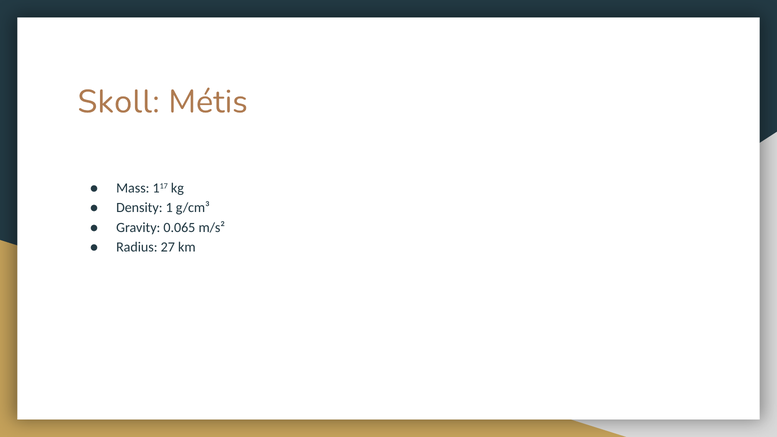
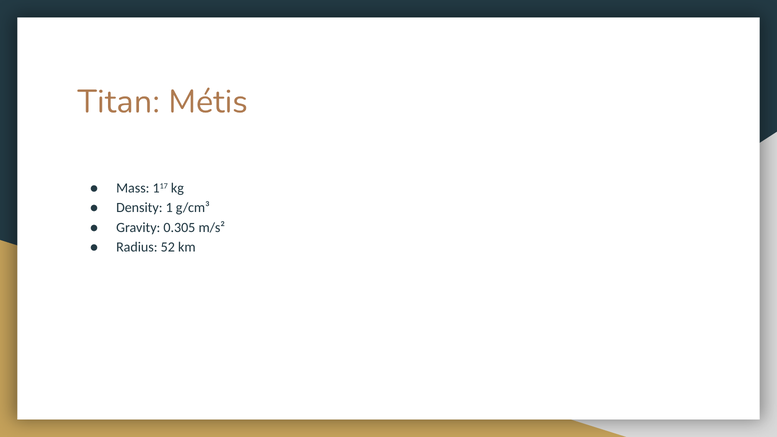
Skoll: Skoll -> Titan (119, 102)
0.065: 0.065 -> 0.305 (179, 227)
27: 27 -> 52 (168, 247)
